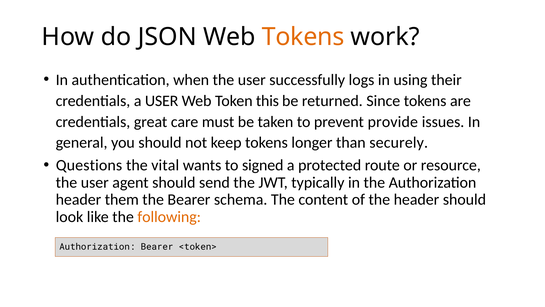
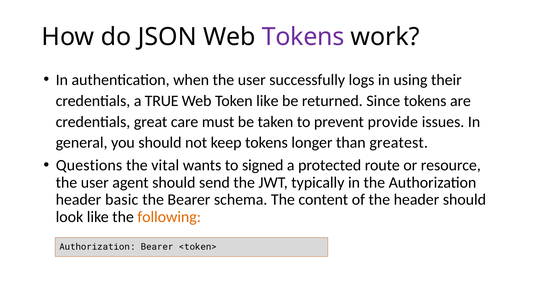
Tokens colour: orange -> purple (303, 37)
a USER: USER -> TRUE (162, 101)
Token this: this -> like (267, 101)
securely: securely -> greatest (399, 143)
them: them -> basic (122, 199)
